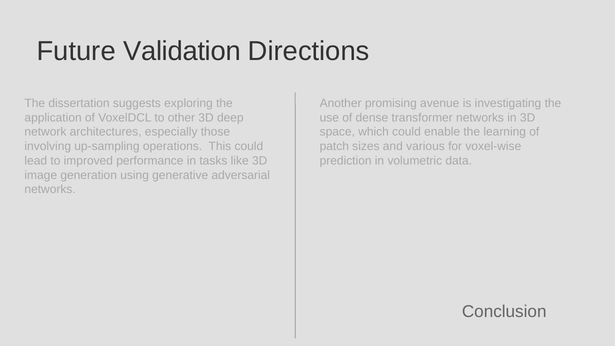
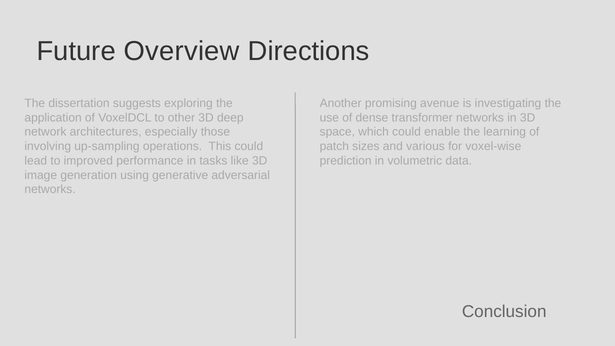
Validation: Validation -> Overview (182, 51)
